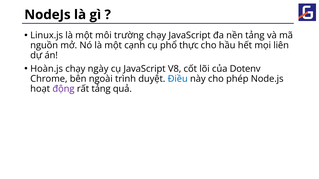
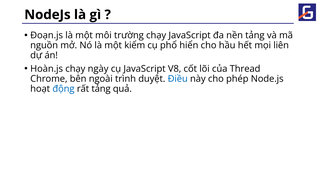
Linux.js: Linux.js -> Đoạn.js (47, 35)
cạnh: cạnh -> kiểm (135, 45)
thực: thực -> hiển (189, 45)
Dotenv: Dotenv -> Thread (245, 69)
động colour: purple -> blue (63, 89)
